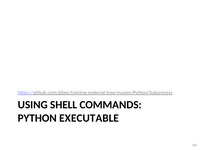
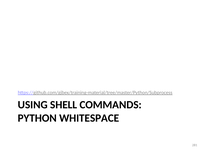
EXECUTABLE: EXECUTABLE -> WHITESPACE (89, 118)
